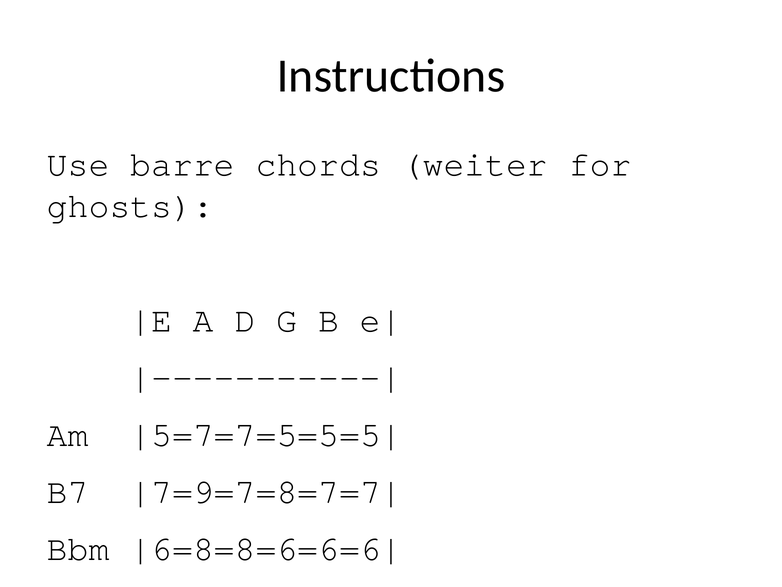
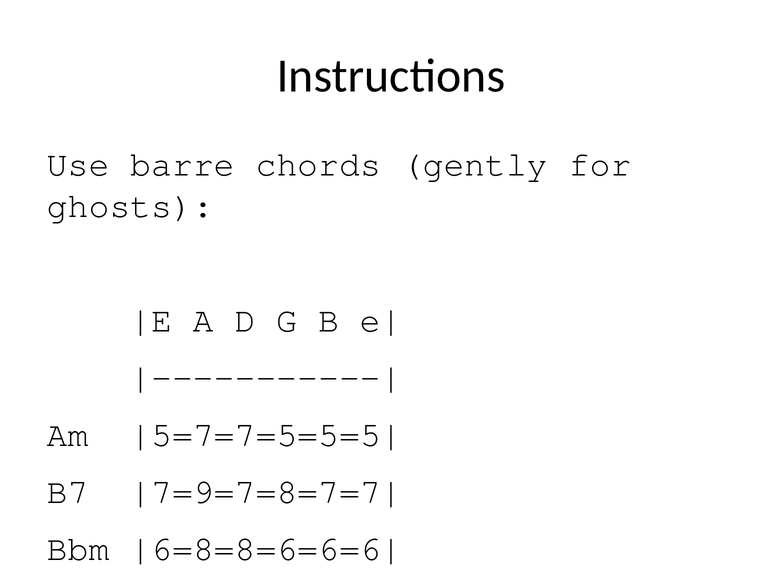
weiter: weiter -> gently (475, 164)
